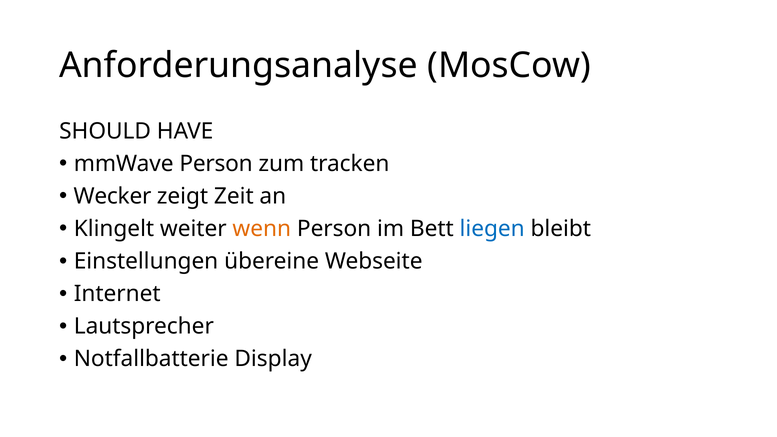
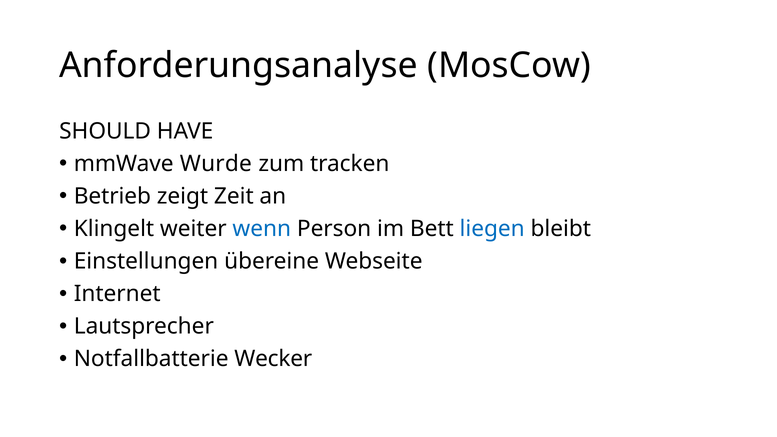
mmWave Person: Person -> Wurde (216, 164)
Wecker: Wecker -> Betrieb (112, 196)
wenn colour: orange -> blue (262, 229)
Display: Display -> Wecker (273, 359)
